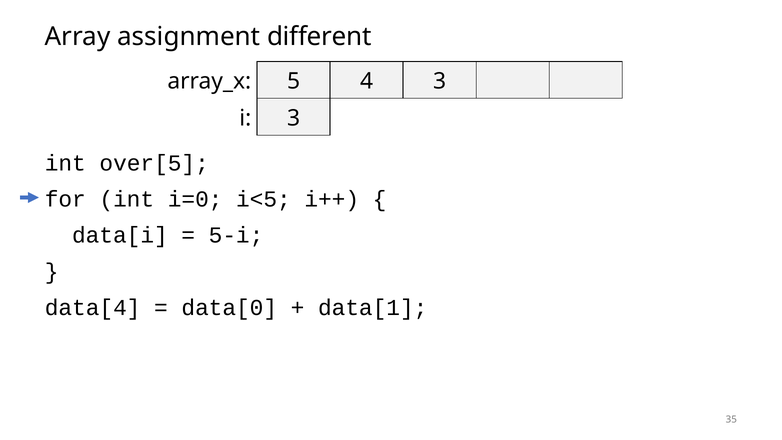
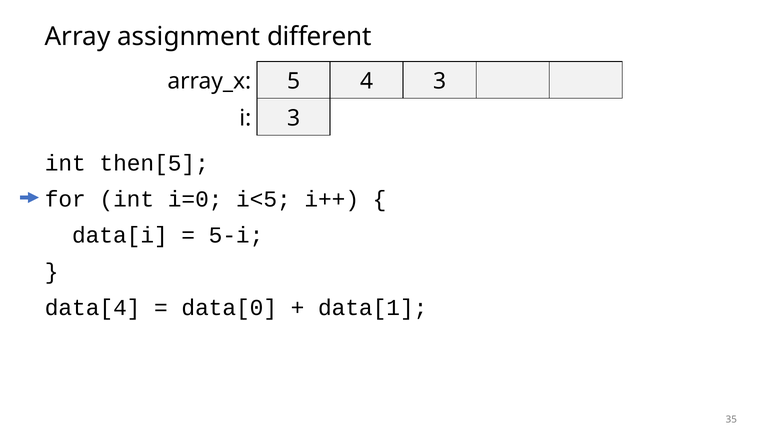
over[5: over[5 -> then[5 (154, 163)
